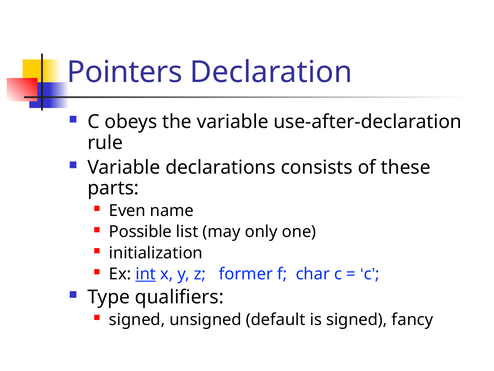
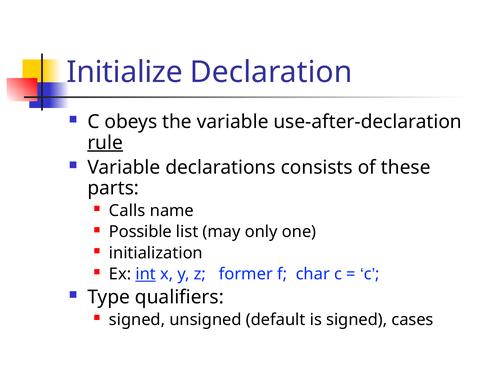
Pointers: Pointers -> Initialize (125, 72)
rule underline: none -> present (105, 143)
Even: Even -> Calls (127, 210)
fancy: fancy -> cases (413, 319)
